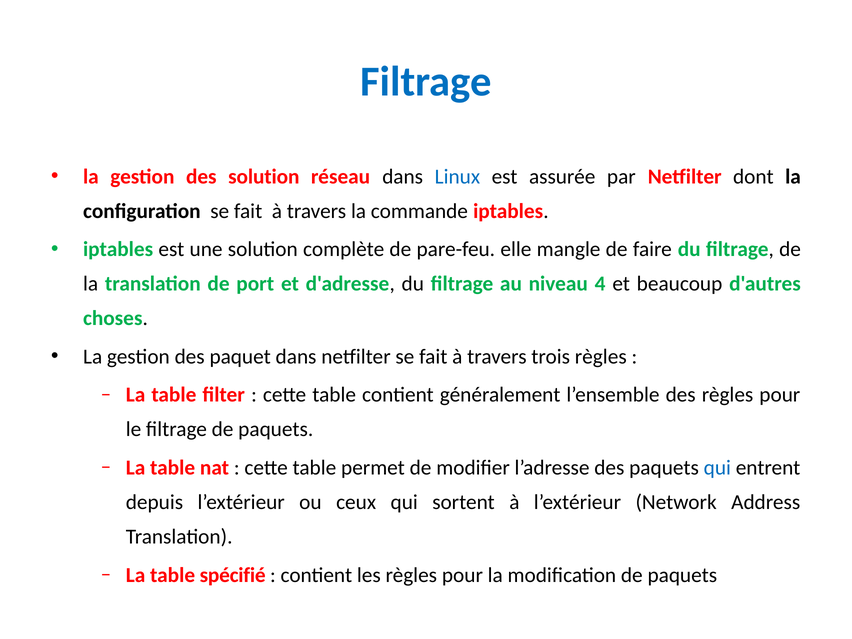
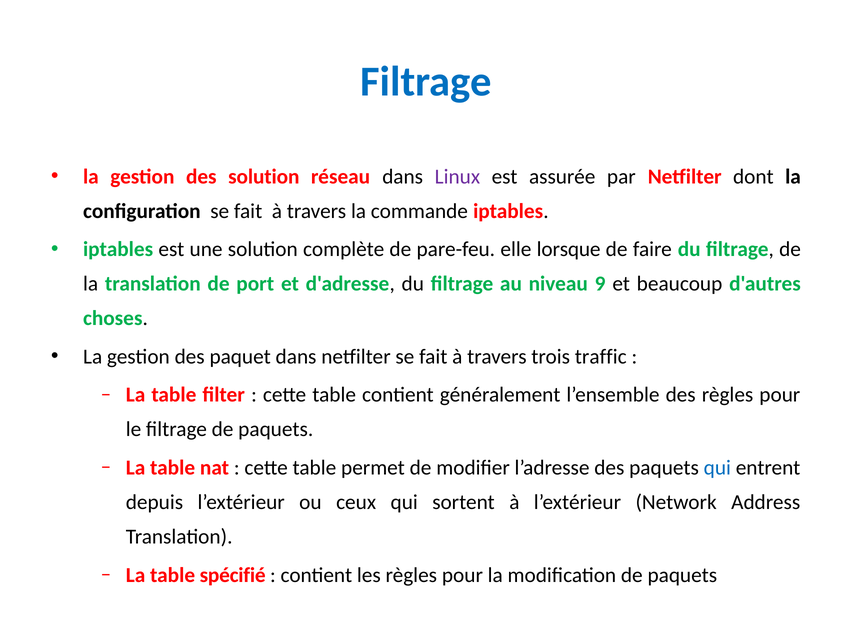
Linux colour: blue -> purple (457, 177)
mangle: mangle -> lorsque (569, 249)
4: 4 -> 9 (600, 284)
trois règles: règles -> traffic (601, 357)
